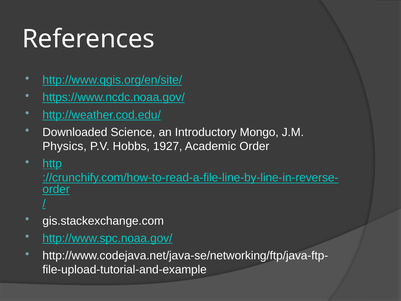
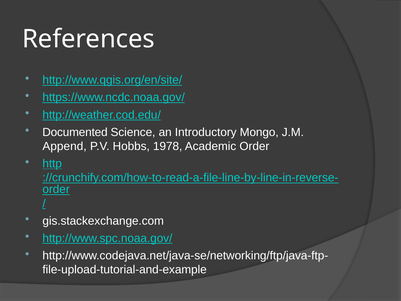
Downloaded: Downloaded -> Documented (75, 132)
Physics: Physics -> Append (65, 146)
1927: 1927 -> 1978 (168, 146)
